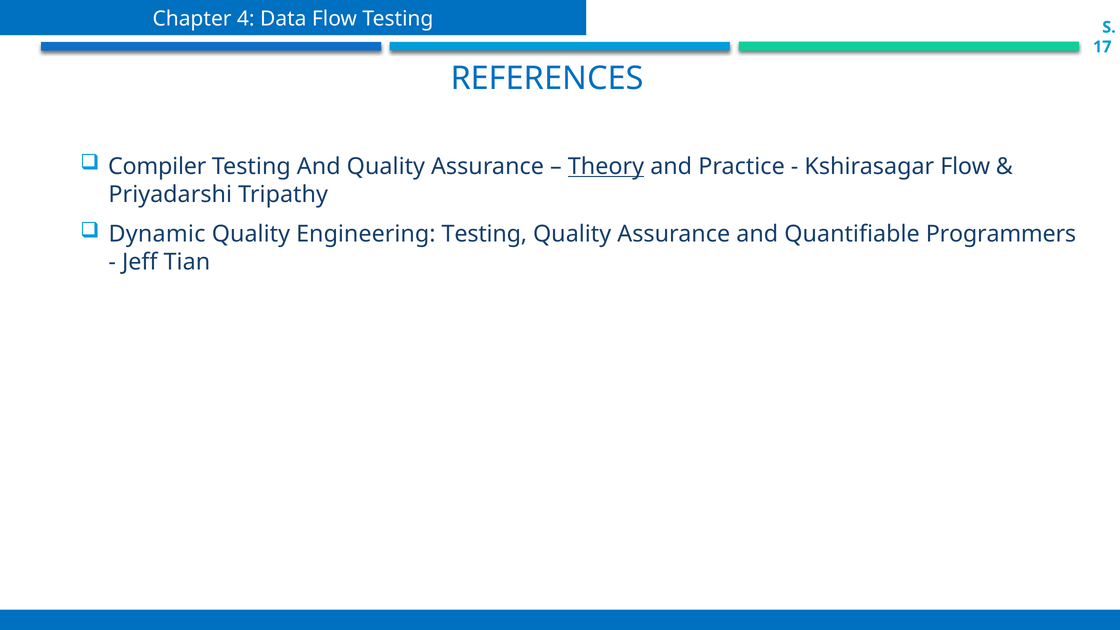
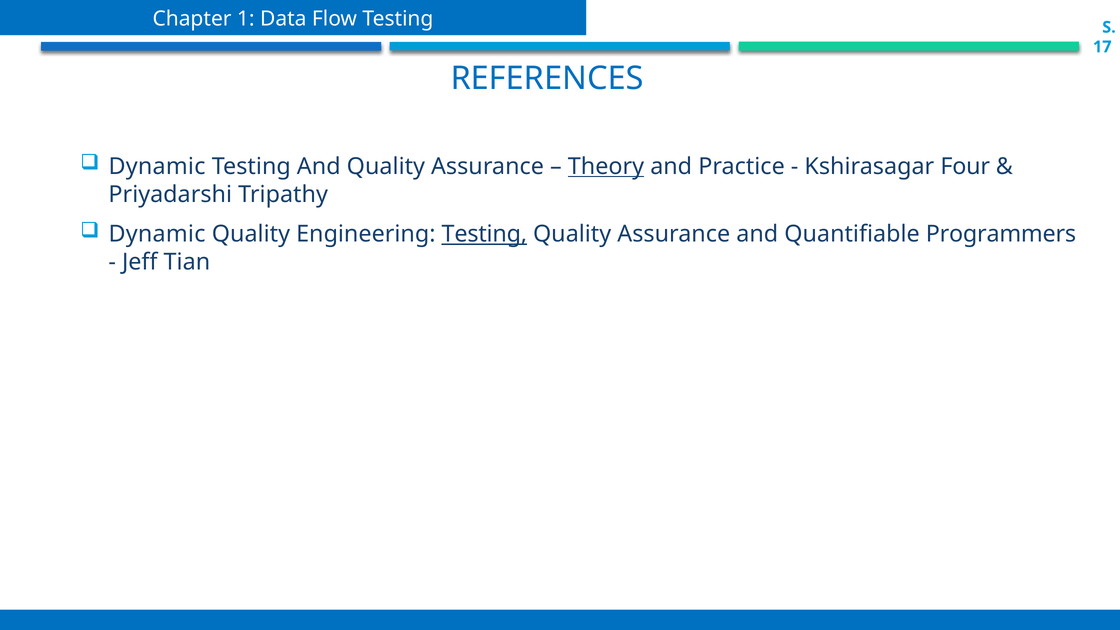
4: 4 -> 1 (246, 19)
Compiler: Compiler -> Dynamic (157, 166)
Kshirasagar Flow: Flow -> Four (965, 166)
Testing underline: none -> present (484, 234)
